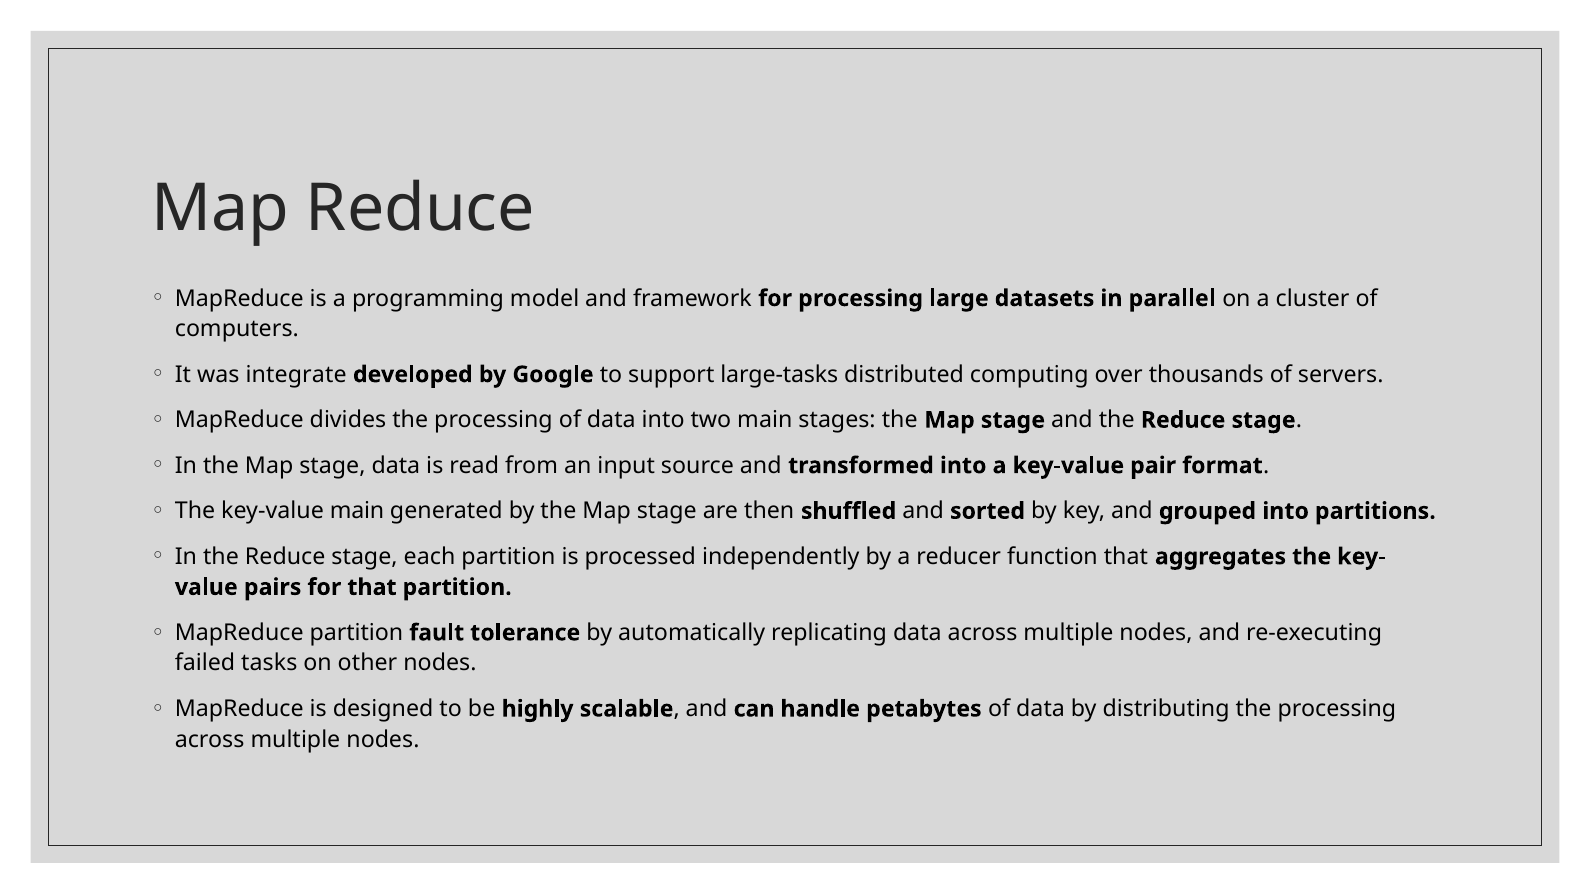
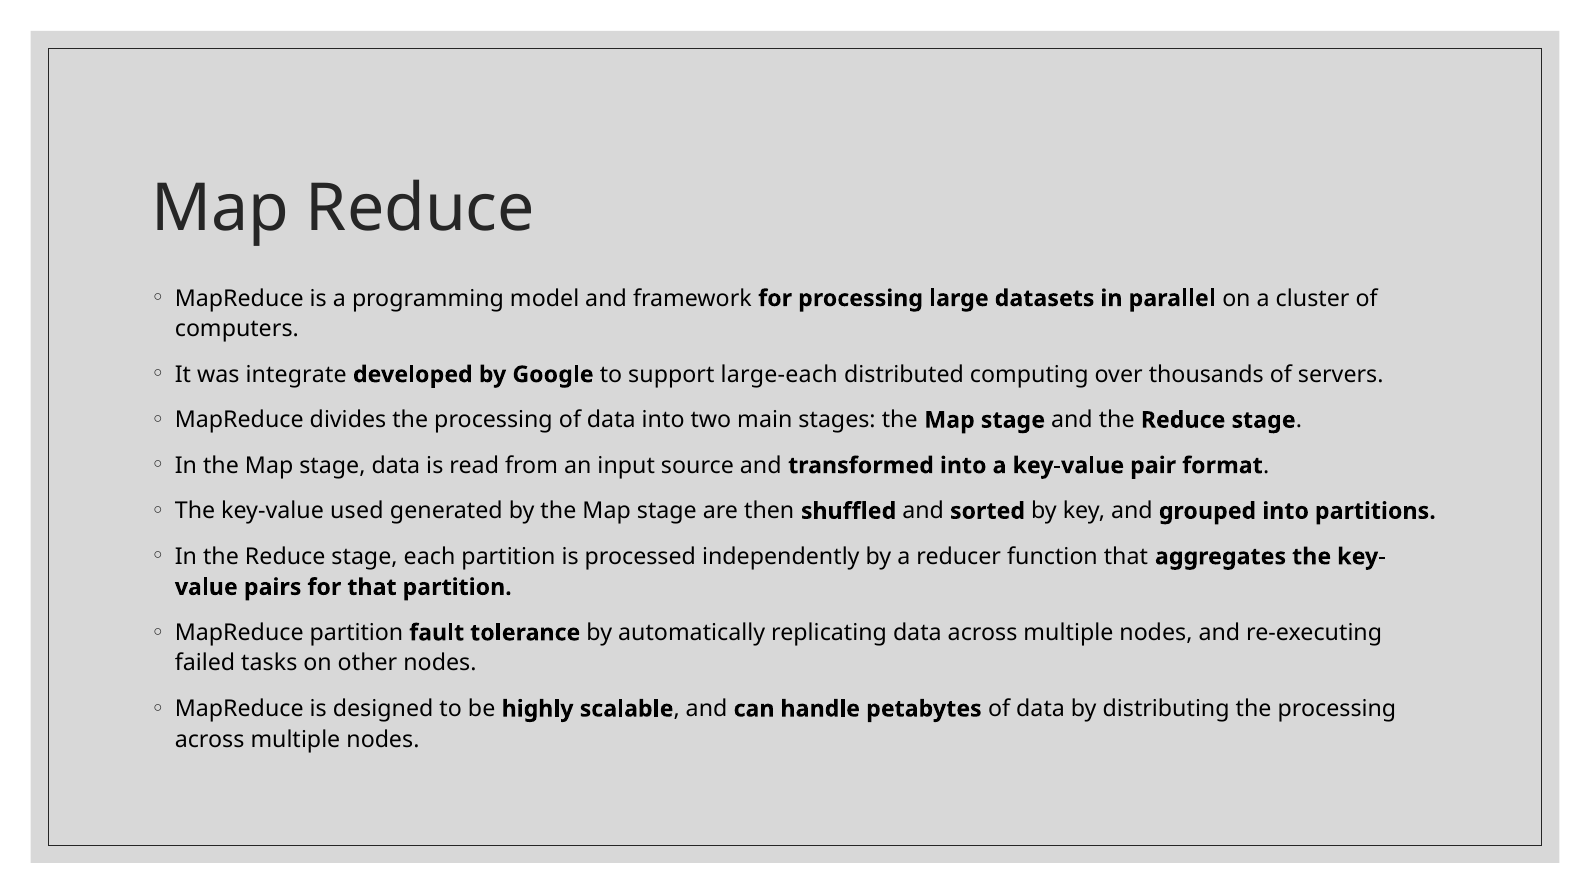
large-tasks: large-tasks -> large-each (779, 375)
key-value main: main -> used (357, 511)
